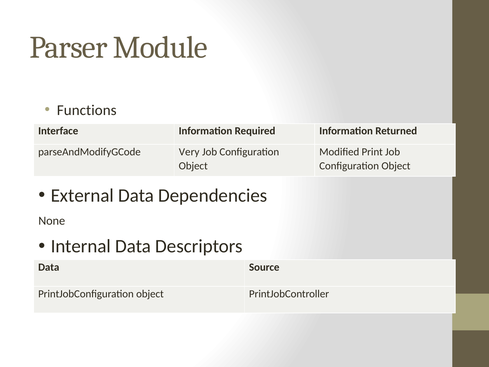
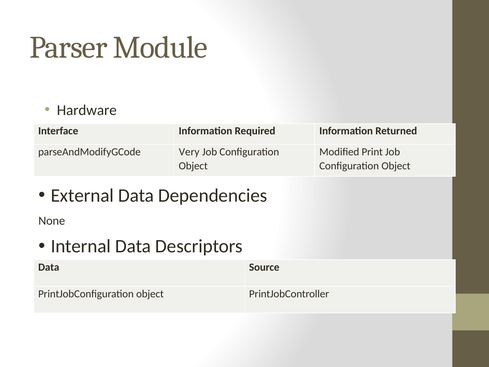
Functions: Functions -> Hardware (87, 110)
